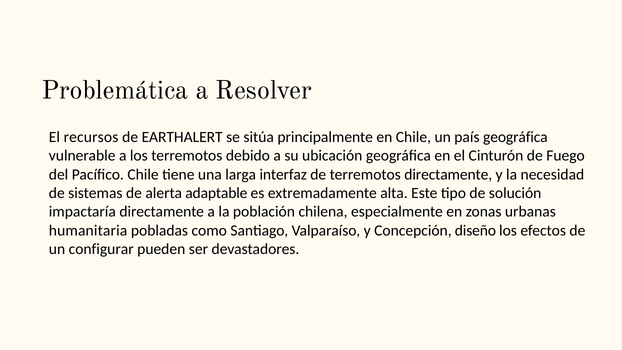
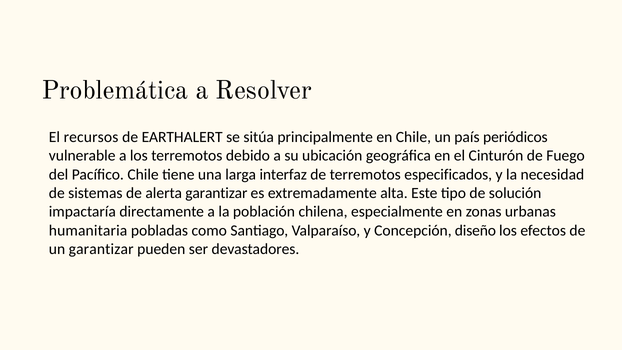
país geográfica: geográfica -> periódicos (515, 137)
terremotos directamente: directamente -> especificados (448, 174)
alerta adaptable: adaptable -> garantizar (216, 193)
un configurar: configurar -> garantizar (101, 249)
